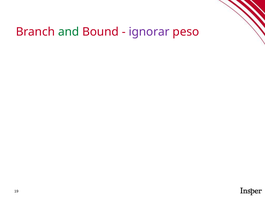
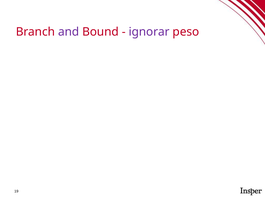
and colour: green -> purple (69, 32)
